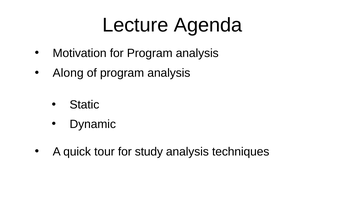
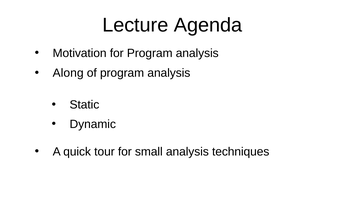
study: study -> small (149, 152)
